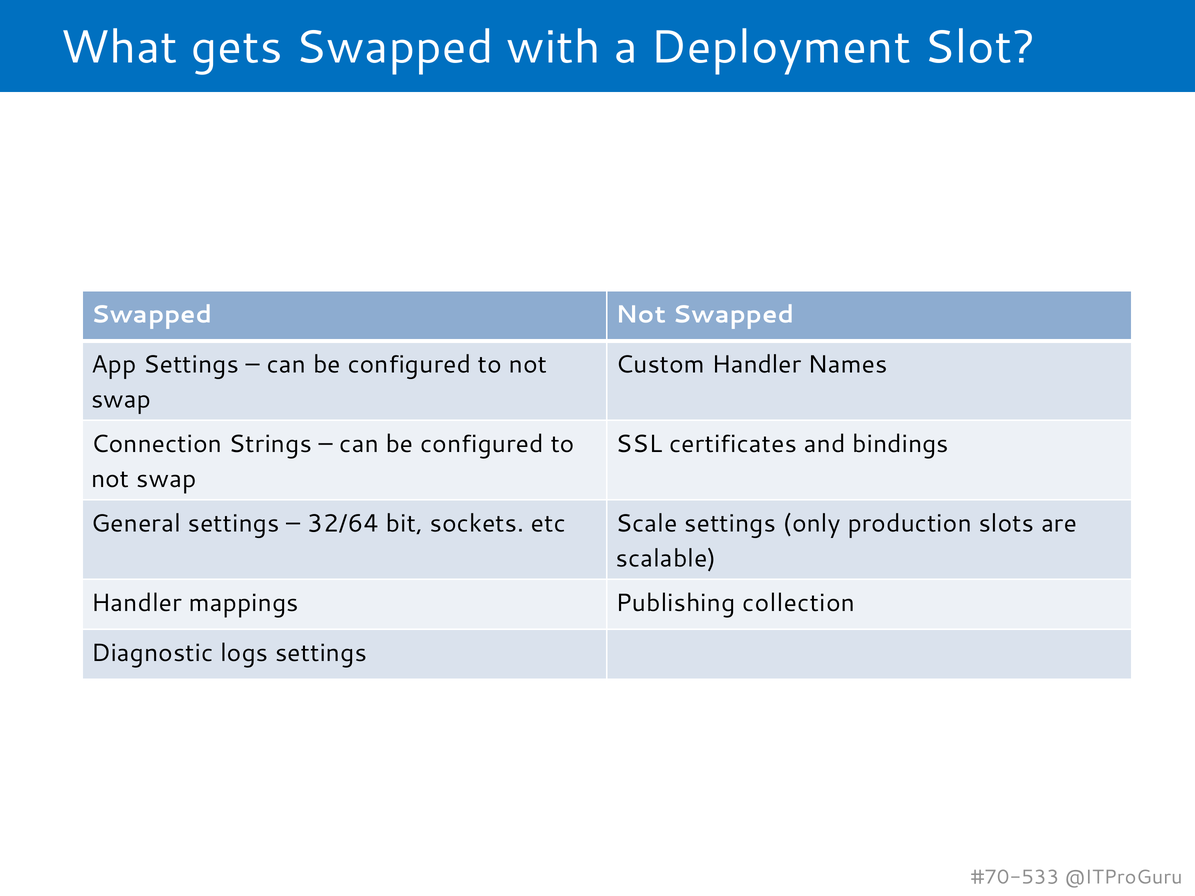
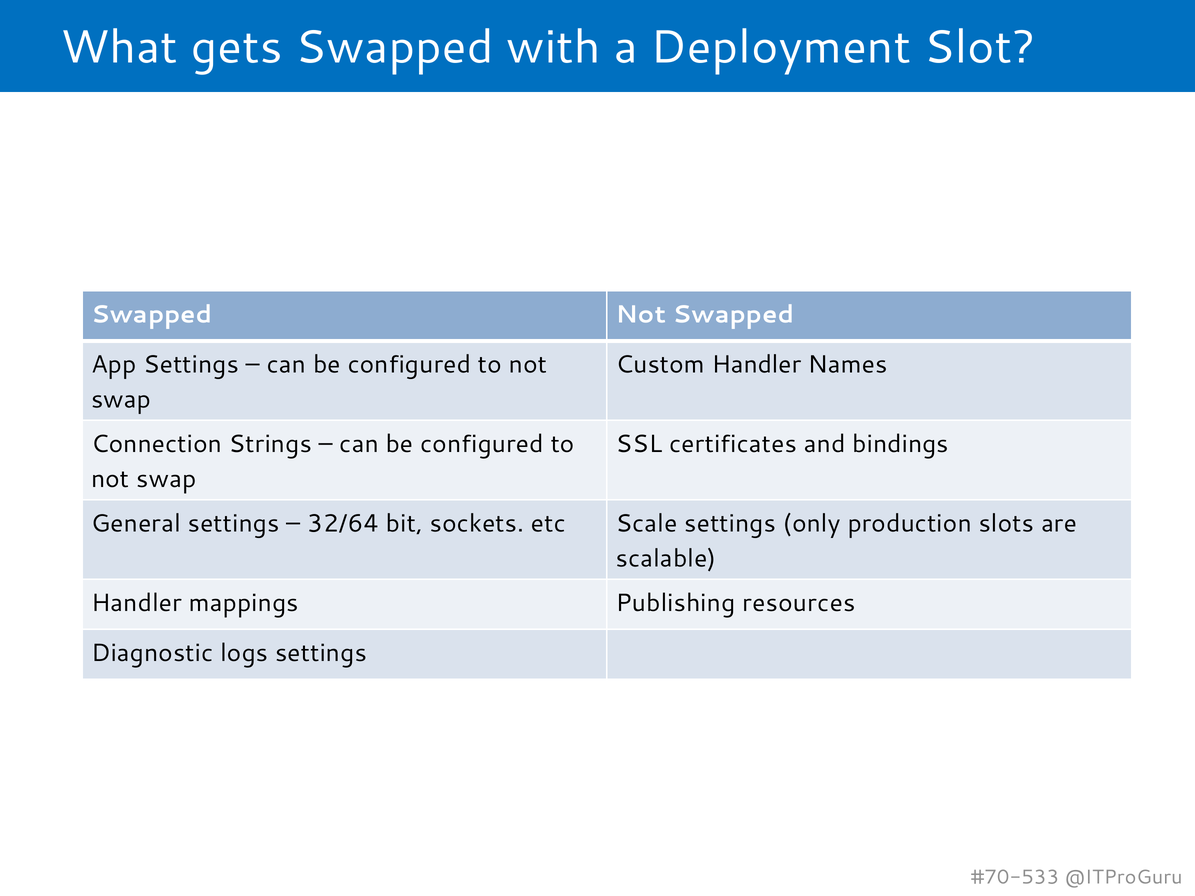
collection: collection -> resources (799, 603)
